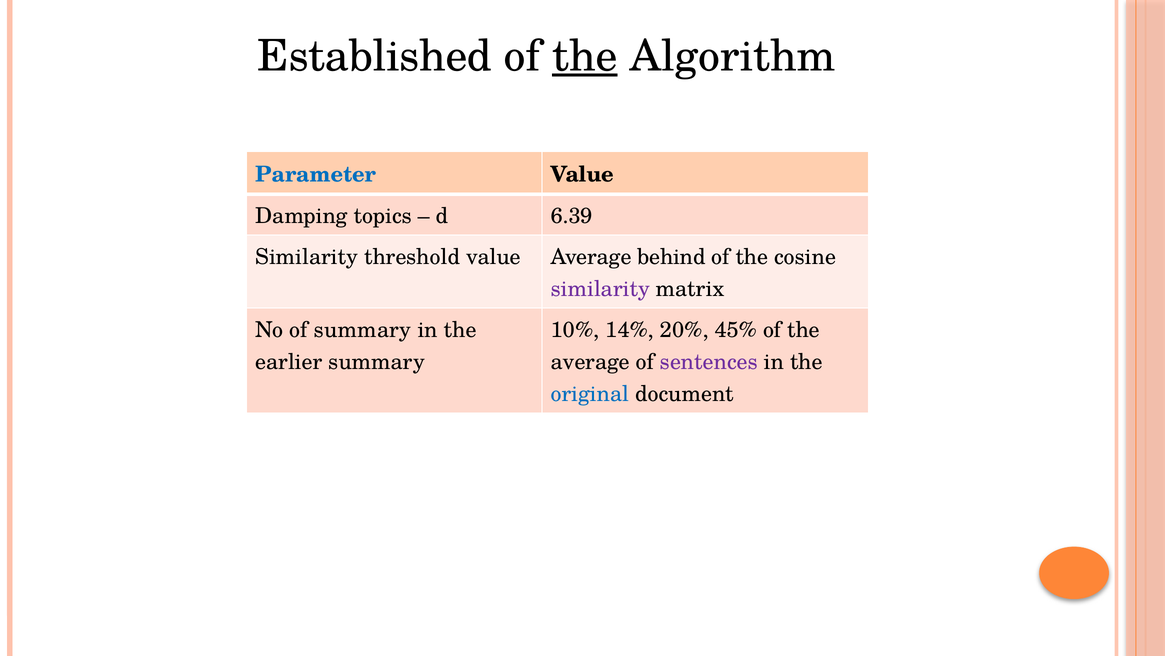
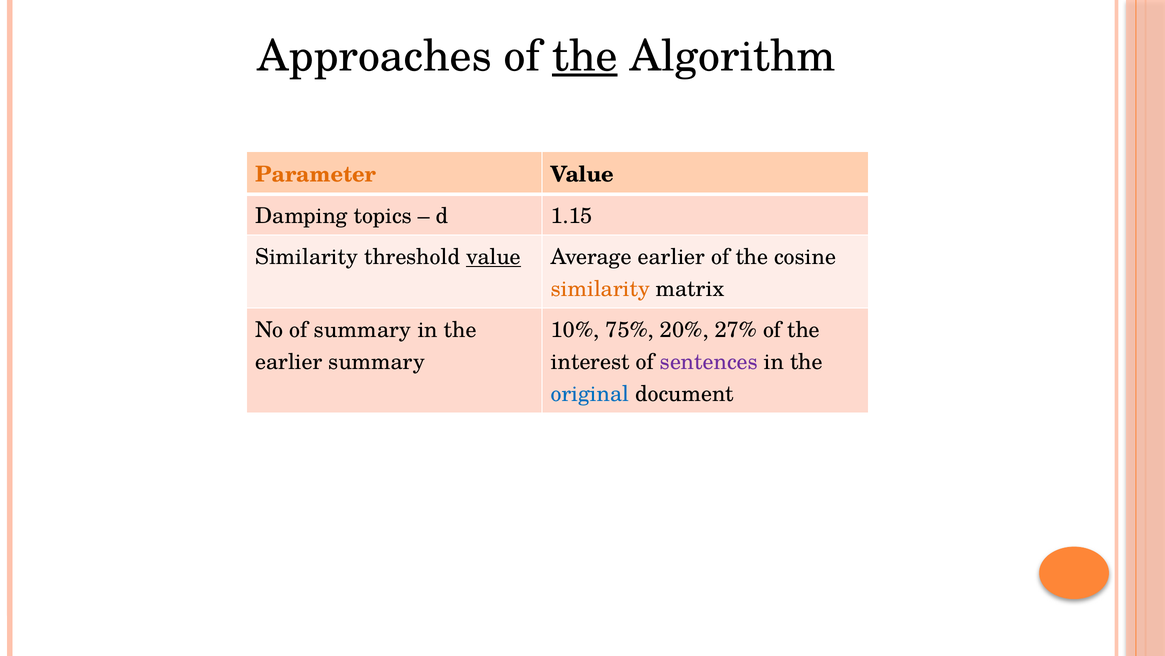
Established: Established -> Approaches (375, 56)
Parameter colour: blue -> orange (316, 174)
6.39: 6.39 -> 1.15 (572, 216)
value underline: none -> present (494, 257)
Average behind: behind -> earlier (671, 257)
similarity colour: purple -> orange (600, 289)
14%: 14% -> 75% (630, 330)
45%: 45% -> 27% (736, 330)
average: average -> interest (590, 362)
